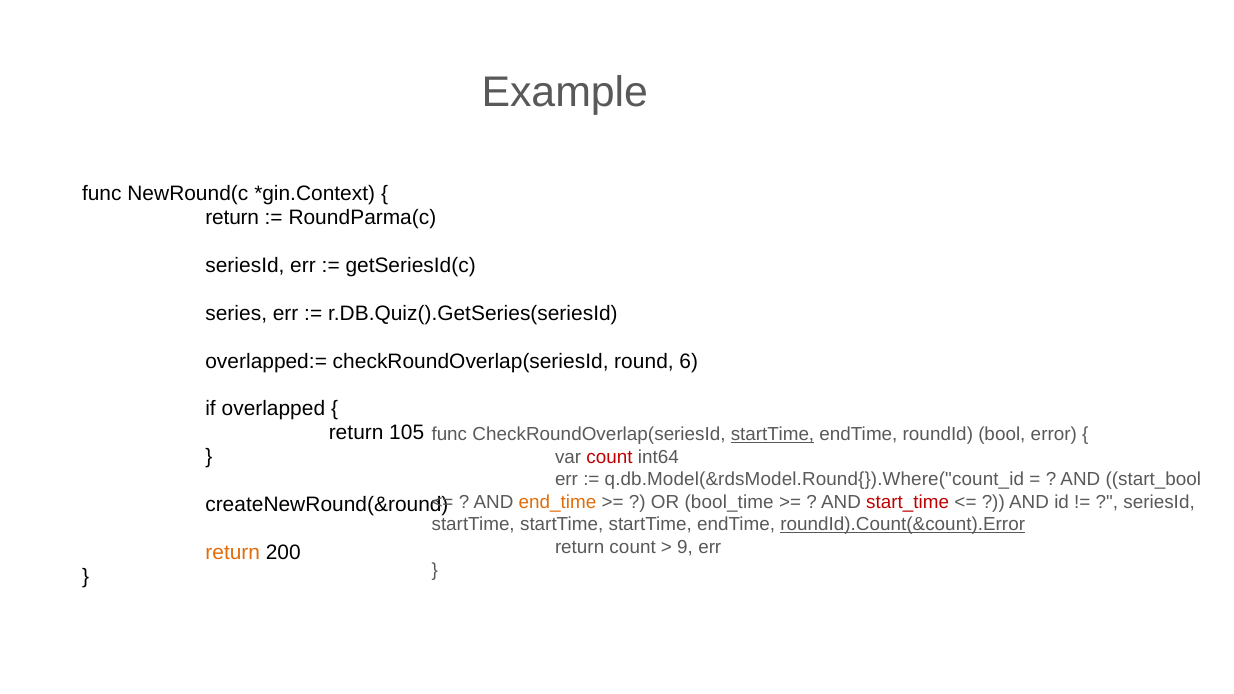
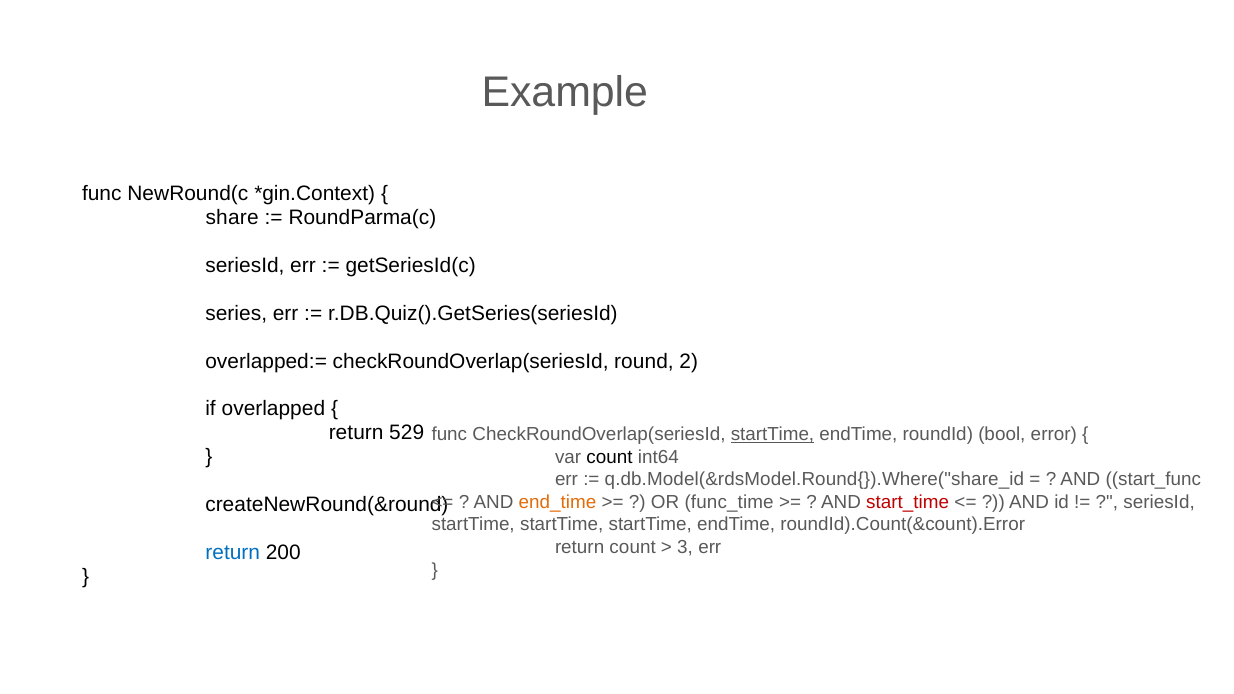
return: return -> share (232, 218)
6: 6 -> 2 (689, 361)
105: 105 -> 529 (407, 433)
count colour: red -> black (609, 457)
q.db.Model(&rdsModel.Round{}).Where("count_id: q.db.Model(&rdsModel.Round{}).Where("count_id -> q.db.Model(&rdsModel.Round{}).Where("share_id (814, 480)
start_bool: start_bool -> start_func (1153, 480)
bool_time: bool_time -> func_time (729, 502)
roundId).Count(&count).Error underline: present -> none (903, 525)
9: 9 -> 3 (685, 547)
return colour: orange -> blue (233, 552)
